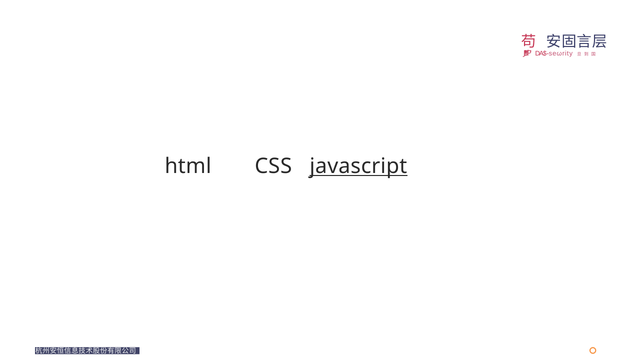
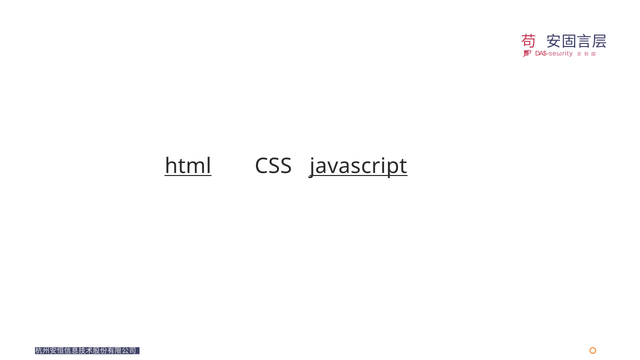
html underline: none -> present (188, 166)
